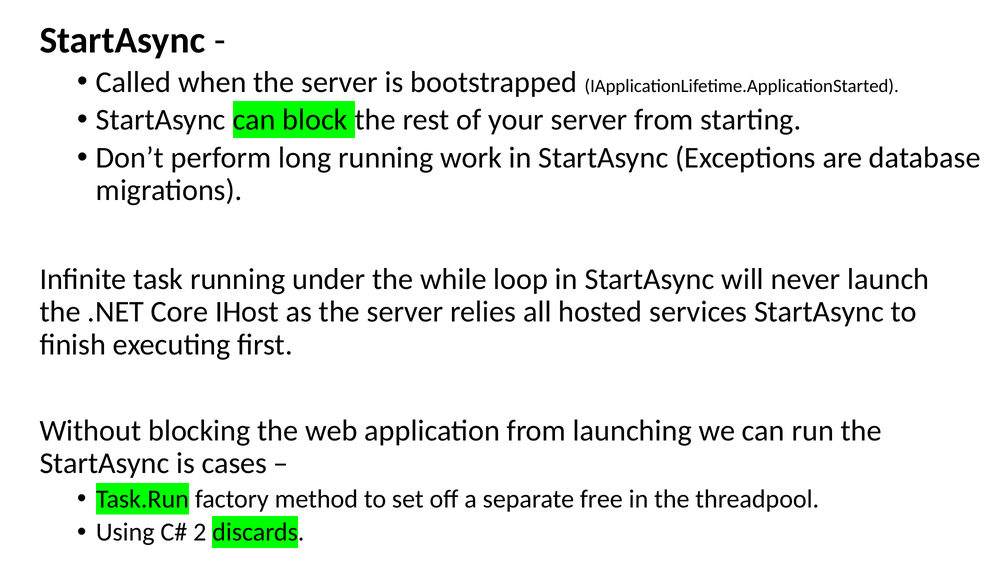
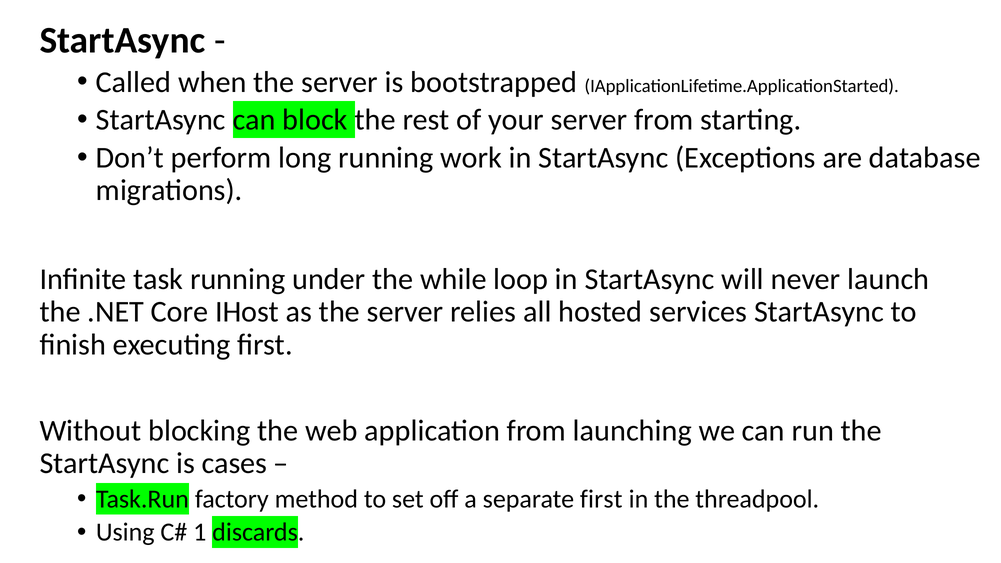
separate free: free -> first (601, 499)
2: 2 -> 1 (200, 532)
